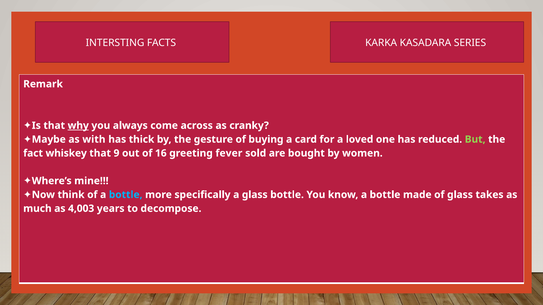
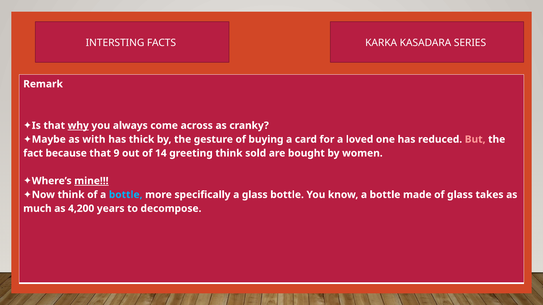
But colour: light green -> pink (475, 140)
whiskey: whiskey -> because (66, 153)
16: 16 -> 14 (161, 153)
greeting fever: fever -> think (229, 153)
mine underline: none -> present (91, 181)
4,003: 4,003 -> 4,200 (81, 209)
